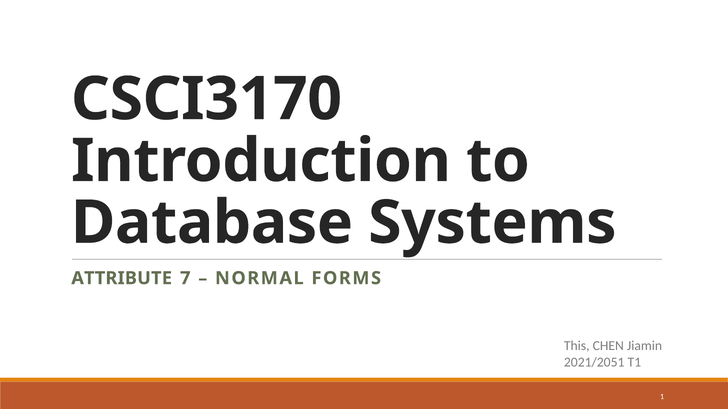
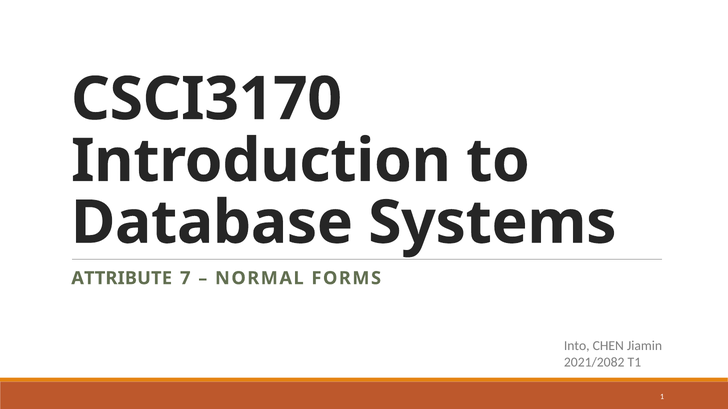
This: This -> Into (577, 346)
2021/2051: 2021/2051 -> 2021/2082 (594, 362)
